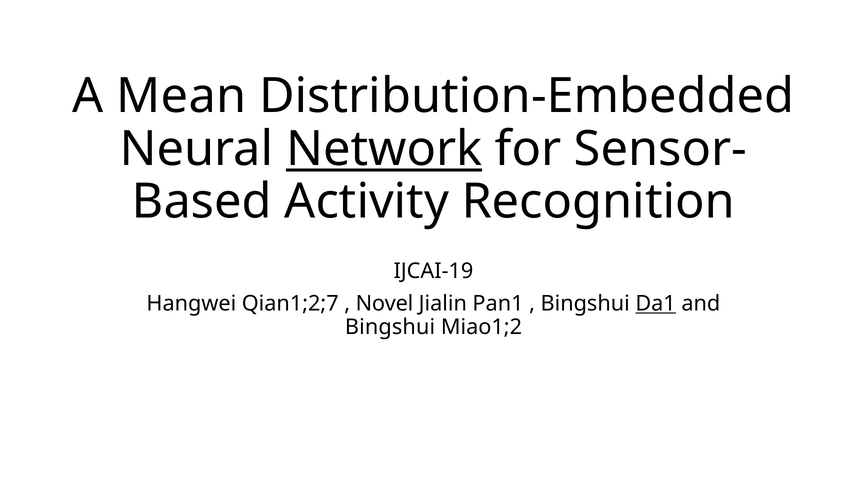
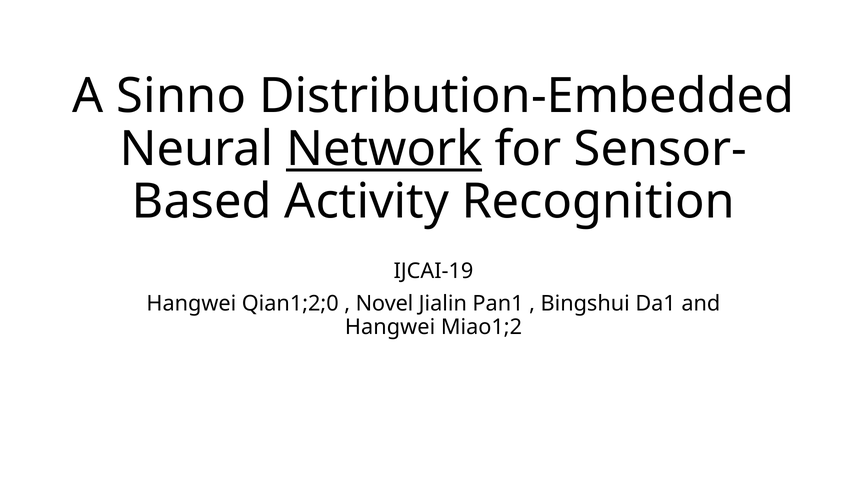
Mean: Mean -> Sinno (181, 96)
Qian1;2;7: Qian1;2;7 -> Qian1;2;0 (290, 303)
Da1 underline: present -> none (656, 303)
Bingshui: Bingshui -> Hangwei (390, 327)
